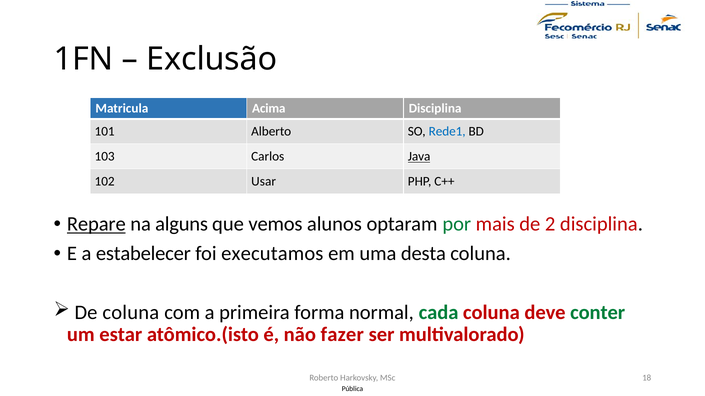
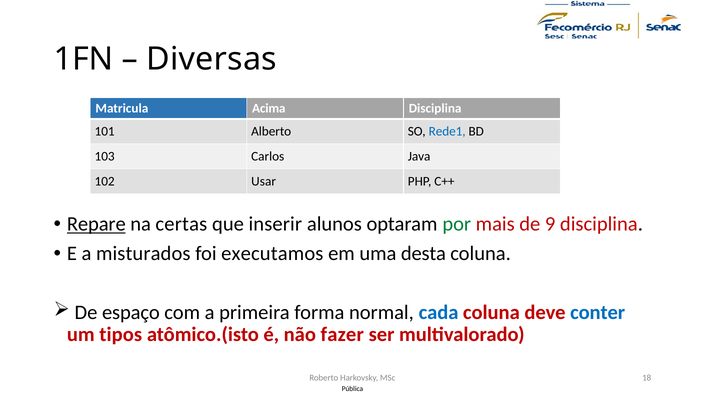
Exclusão: Exclusão -> Diversas (212, 59)
Java underline: present -> none (419, 157)
alguns: alguns -> certas (181, 224)
vemos: vemos -> inserir (275, 224)
2: 2 -> 9 (550, 224)
estabelecer: estabelecer -> misturados (143, 254)
De coluna: coluna -> espaço (131, 313)
cada colour: green -> blue (439, 313)
conter colour: green -> blue (598, 313)
estar: estar -> tipos (121, 335)
